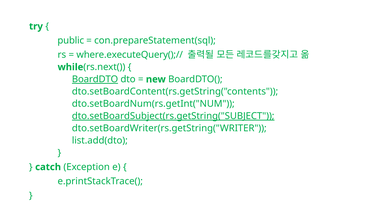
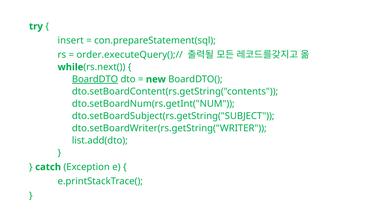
public: public -> insert (71, 41)
where.executeQuery();//: where.executeQuery();// -> order.executeQuery();// (130, 55)
dto.setBoardSubject(rs.getString("SUBJECT underline: present -> none (173, 116)
